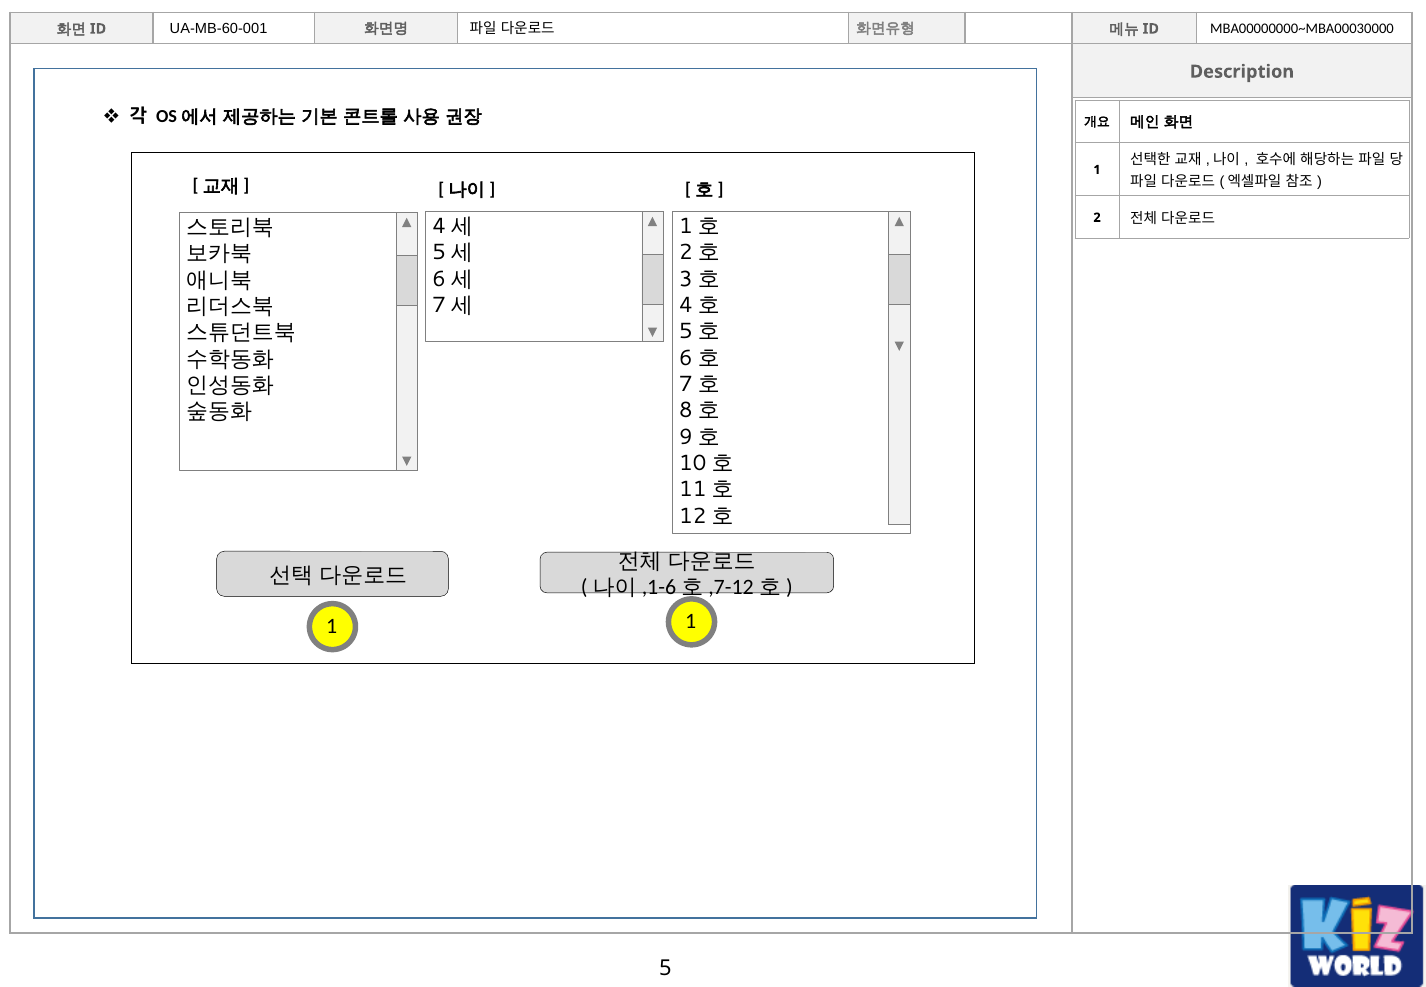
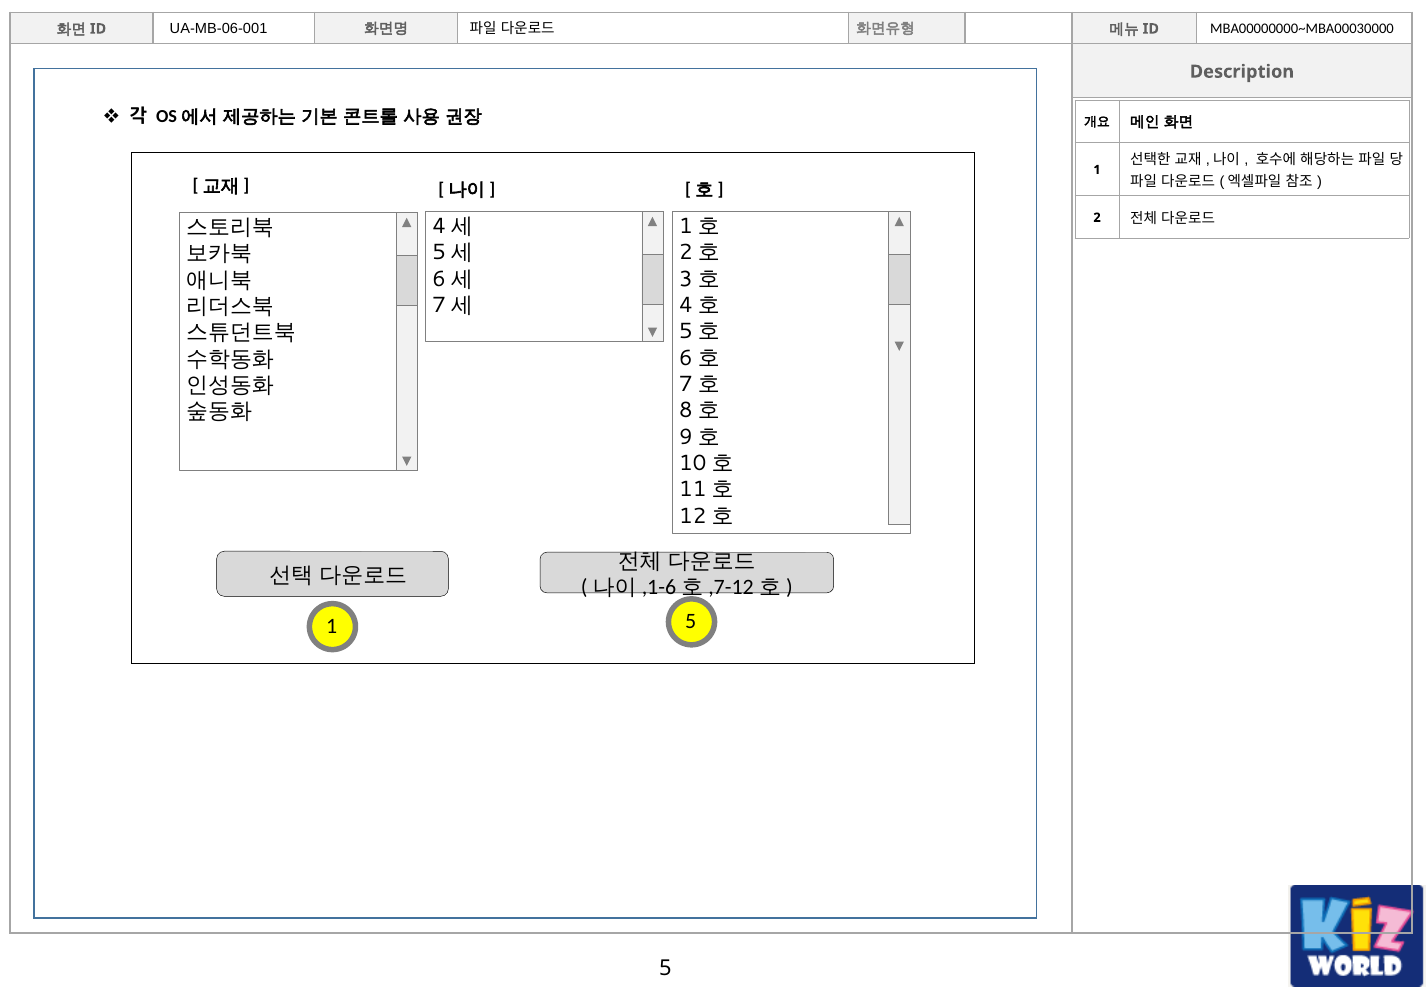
UA-MB-60-001: UA-MB-60-001 -> UA-MB-06-001 (219, 29)
1 1: 1 -> 5 (691, 622)
